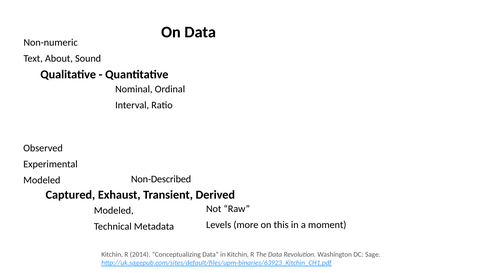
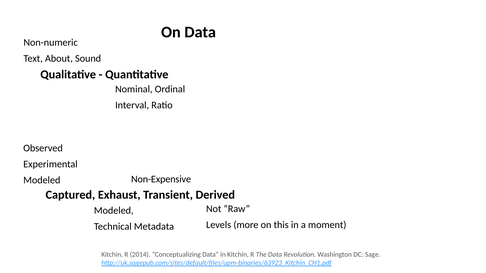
Non-Described: Non-Described -> Non-Expensive (161, 179)
